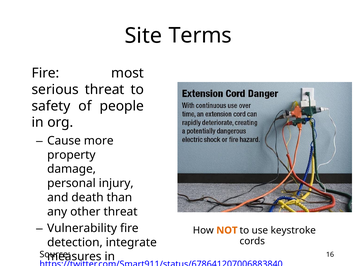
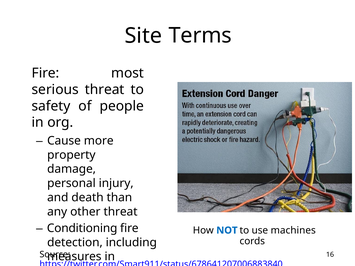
Vulnerability: Vulnerability -> Conditioning (82, 228)
NOT colour: orange -> blue (227, 231)
keystroke: keystroke -> machines (293, 231)
integrate: integrate -> including (131, 243)
